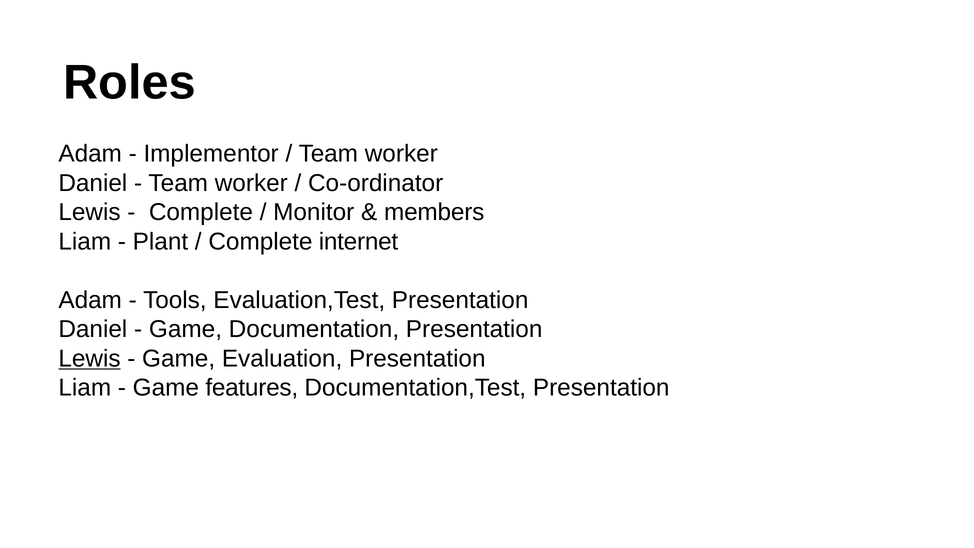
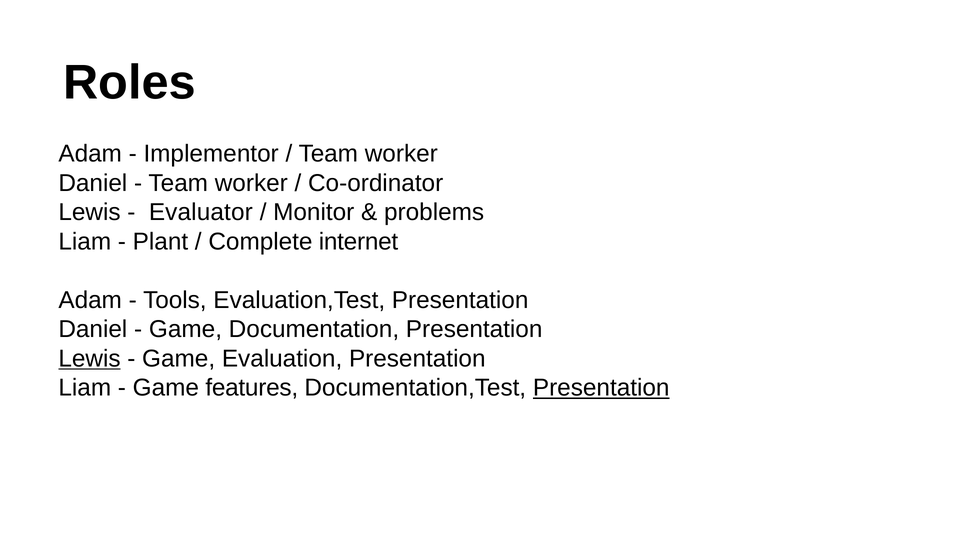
Complete: Complete -> Evaluator (201, 212)
members: members -> problems (434, 212)
Presentation underline: none -> present (601, 388)
